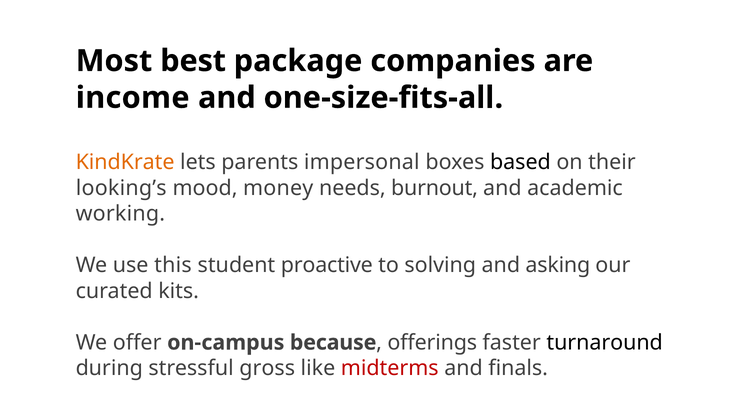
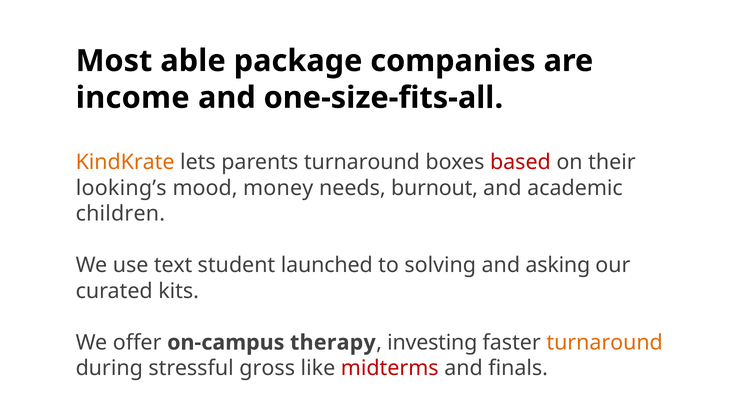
best: best -> able (193, 61)
parents impersonal: impersonal -> turnaround (362, 162)
based colour: black -> red (520, 162)
working: working -> children (120, 214)
this: this -> text (173, 265)
proactive: proactive -> launched (327, 265)
because: because -> therapy (333, 343)
offerings: offerings -> investing (432, 343)
turnaround colour: black -> orange (605, 343)
